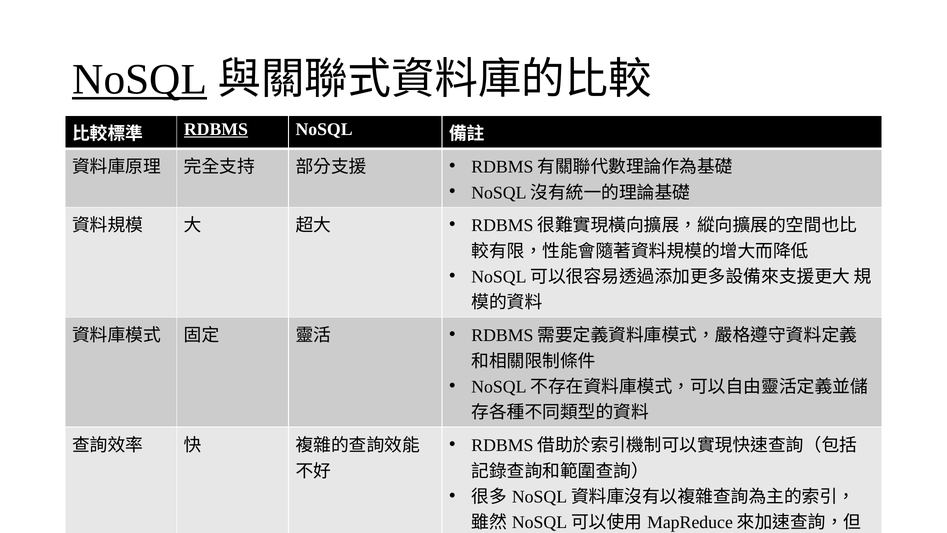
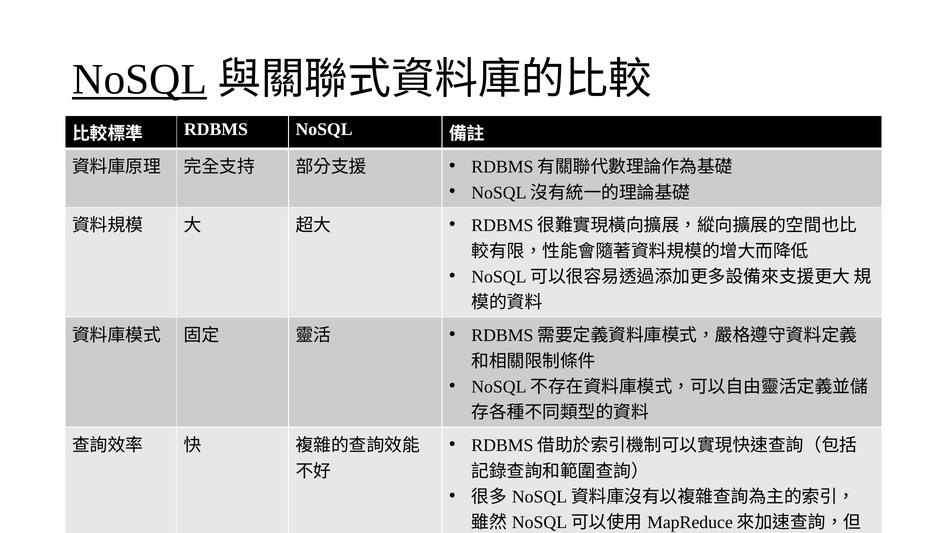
RDBMS underline: present -> none (216, 129)
